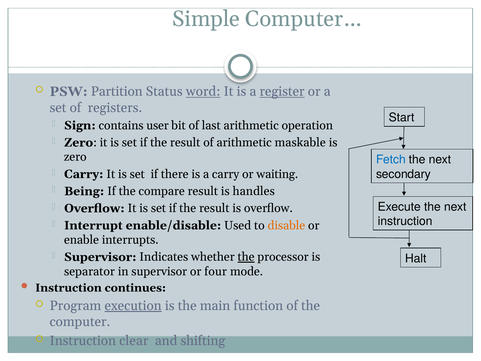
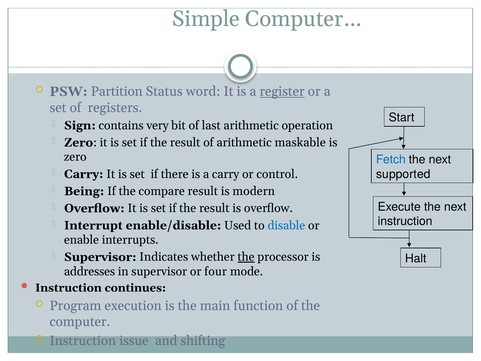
word underline: present -> none (203, 91)
user: user -> very (157, 125)
waiting: waiting -> control (277, 174)
secondary: secondary -> supported (403, 174)
handles: handles -> modern (254, 191)
disable colour: orange -> blue (286, 225)
separator: separator -> addresses (90, 271)
execution underline: present -> none (133, 306)
clear: clear -> issue (134, 341)
